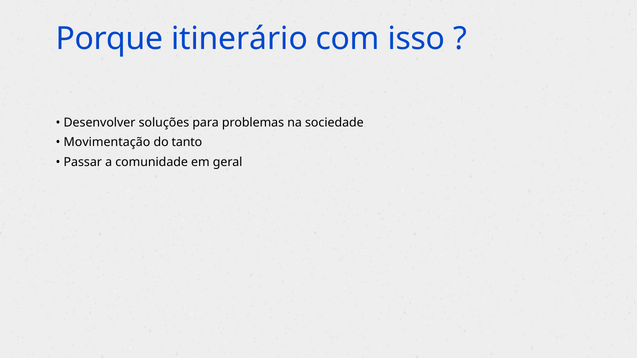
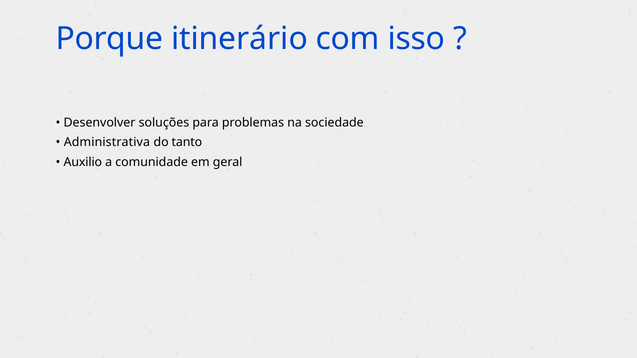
Movimentação: Movimentação -> Administrativa (107, 142)
Passar: Passar -> Auxilio (83, 162)
